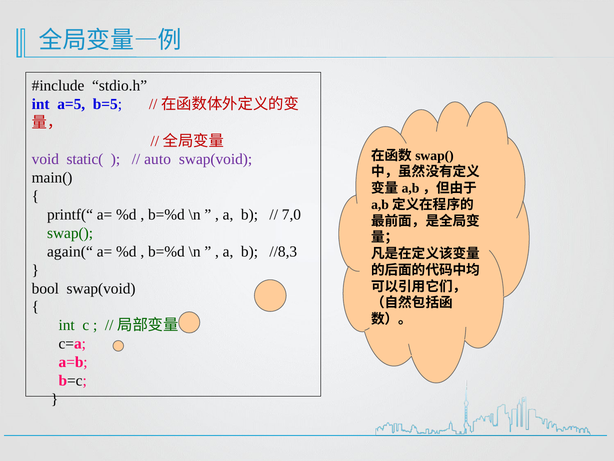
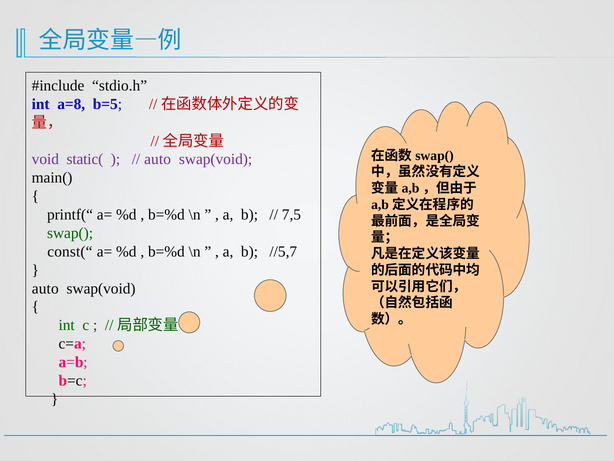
a=5: a=5 -> a=8 (71, 104)
7,0: 7,0 -> 7,5 (291, 214)
again(“: again(“ -> const(“ (70, 251)
//8,3: //8,3 -> //5,7 (283, 251)
bool: bool -> auto (45, 288)
